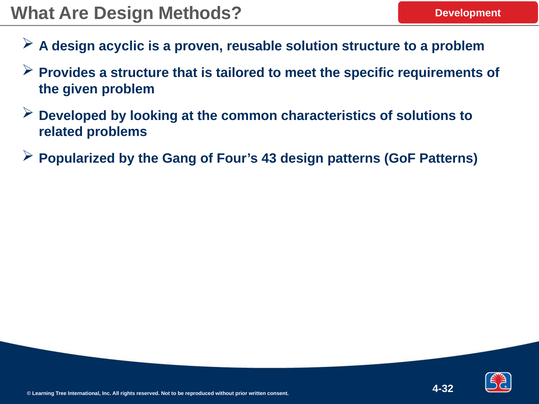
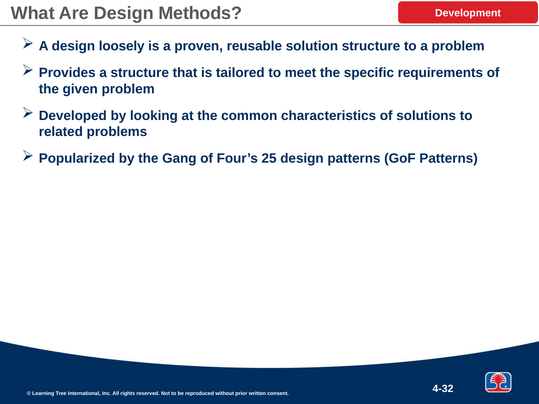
acyclic: acyclic -> loosely (122, 46)
43: 43 -> 25 (269, 158)
